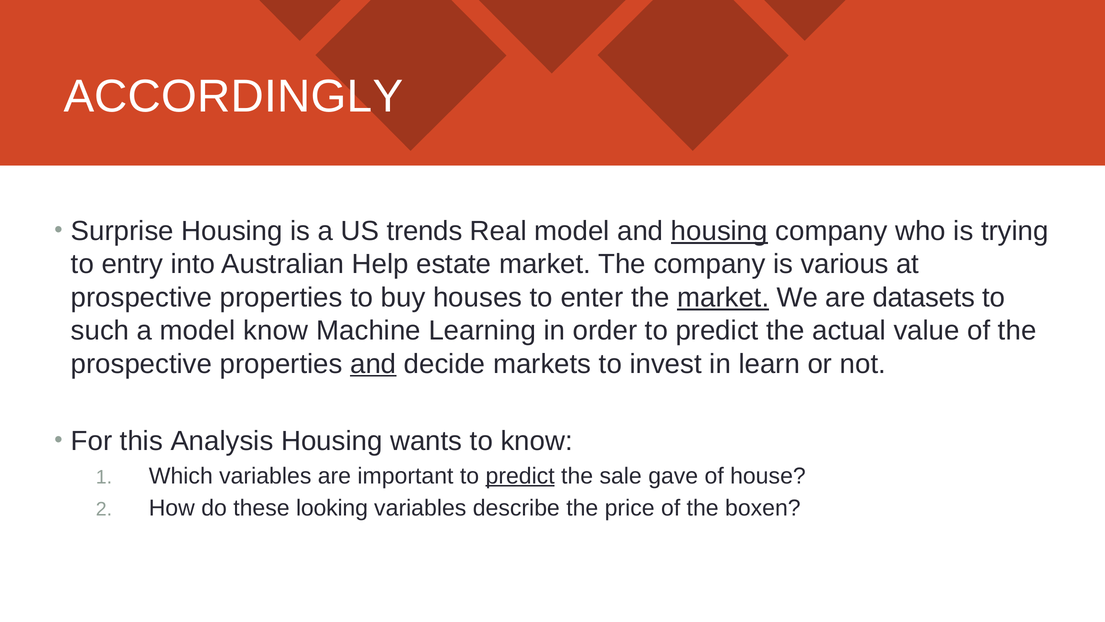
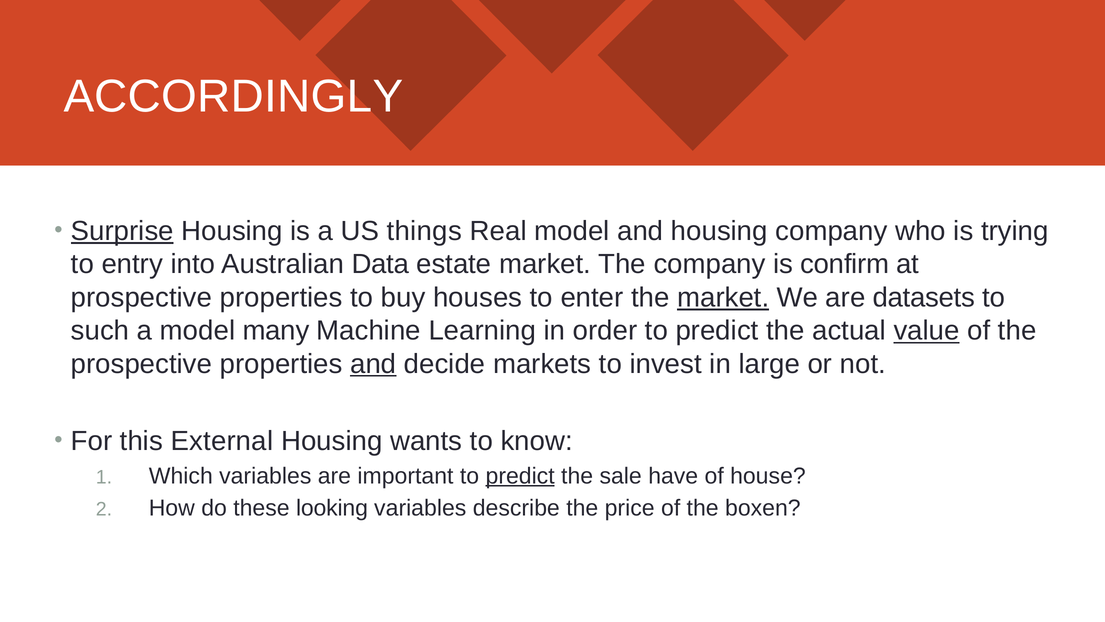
Surprise underline: none -> present (122, 231)
trends: trends -> things (424, 231)
housing underline: present -> none (719, 231)
Help: Help -> Data (380, 264)
various: various -> confirm (845, 264)
model know: know -> many (276, 330)
value underline: none -> present (927, 330)
learn: learn -> large (769, 364)
Analysis: Analysis -> External (222, 441)
gave: gave -> have (673, 476)
